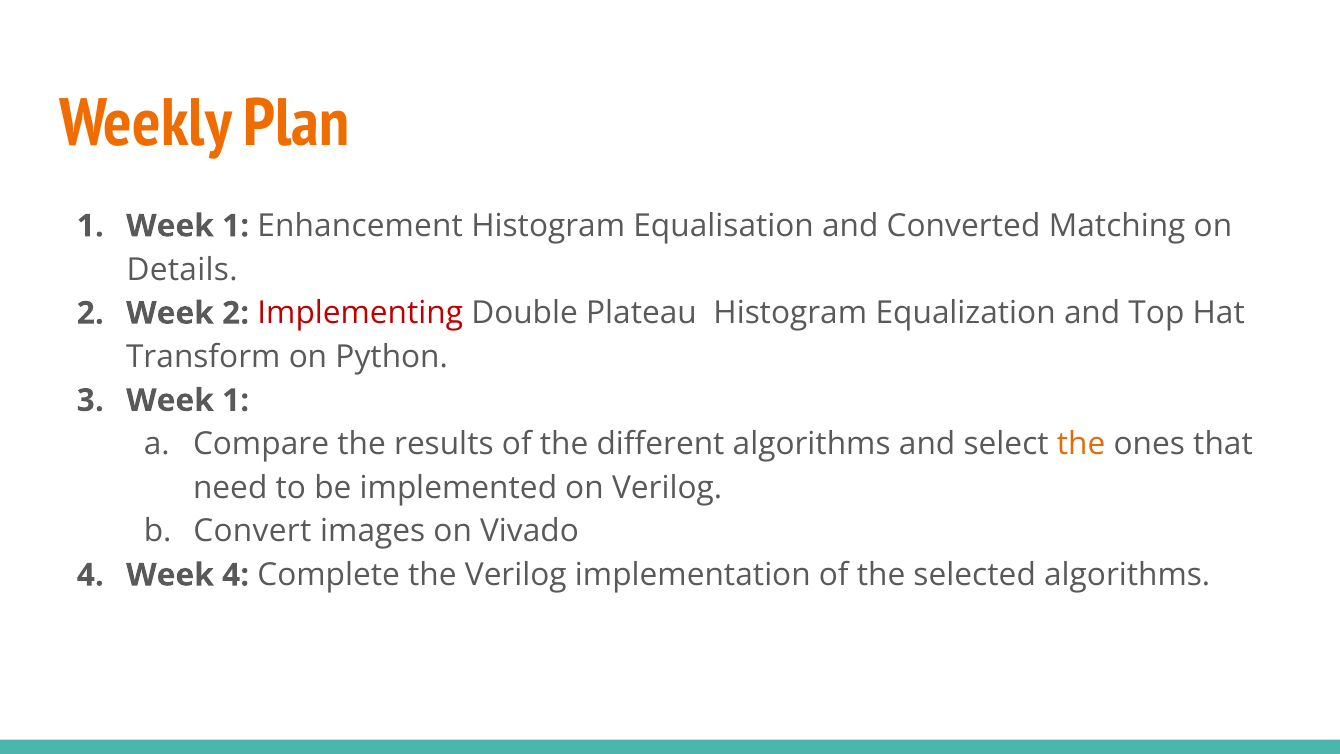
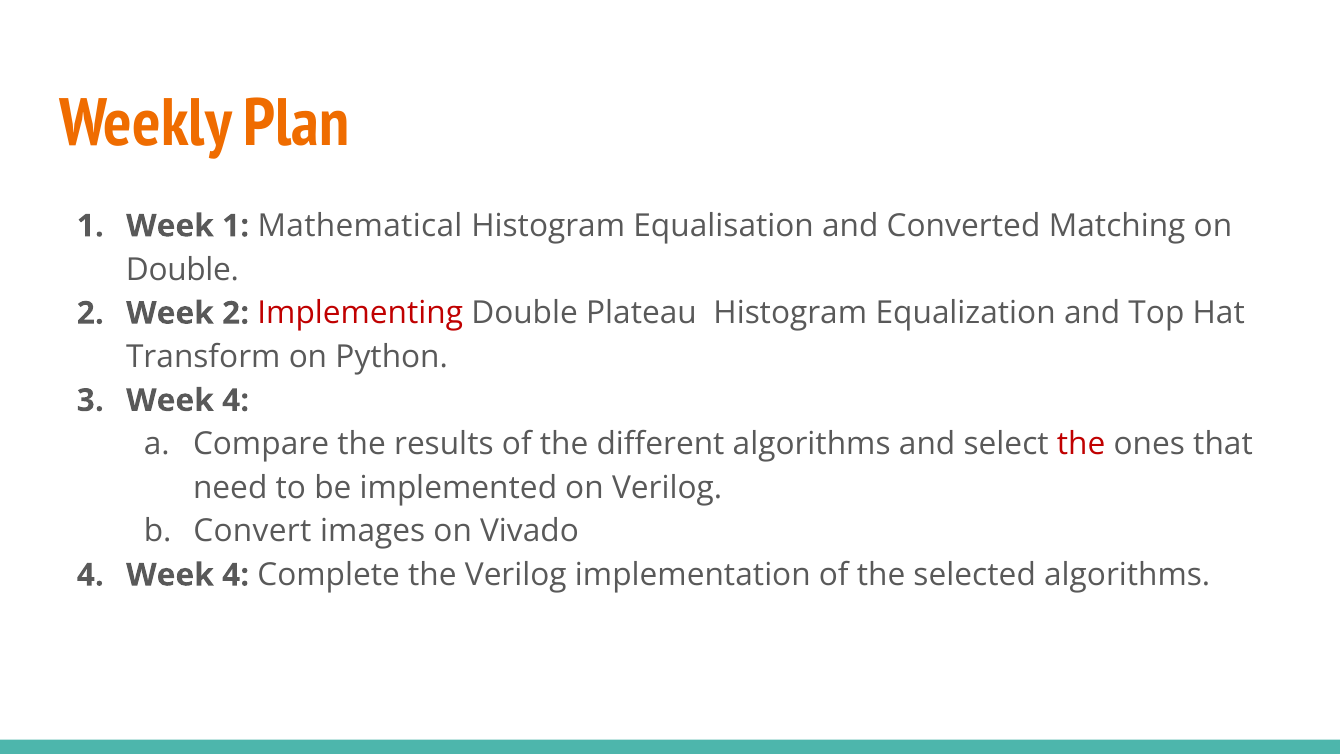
Enhancement: Enhancement -> Mathematical (360, 226)
Details: Details -> Double (182, 269)
3 Week 1: 1 -> 4 (236, 400)
the colour: orange -> red (1081, 444)
